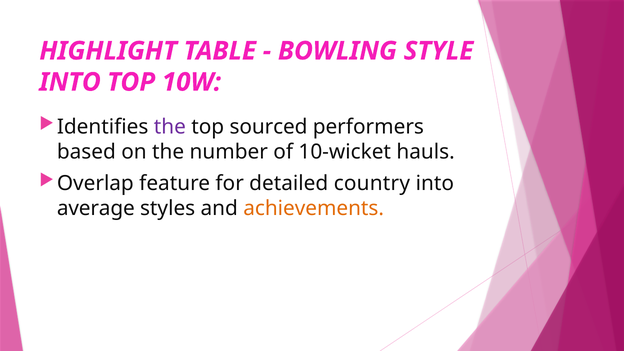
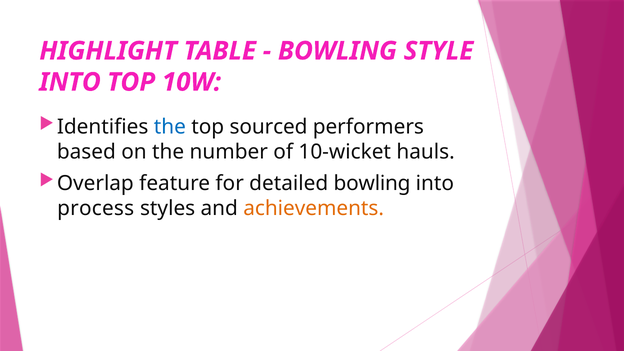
the colour: purple -> blue (170, 127)
detailed country: country -> bowling (372, 183)
average: average -> process (96, 208)
